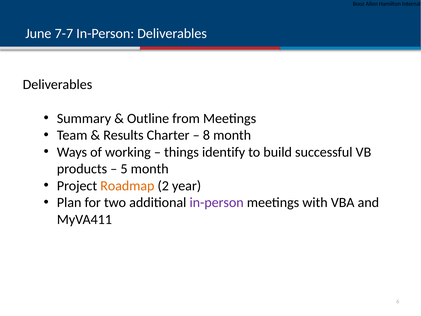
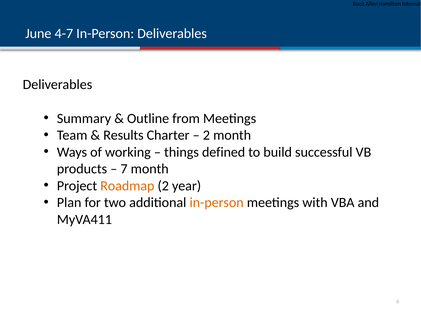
7-7: 7-7 -> 4-7 (64, 34)
8: 8 -> 2 (206, 135)
identify: identify -> defined (224, 152)
5: 5 -> 7 (124, 169)
in-person colour: purple -> orange (217, 203)
